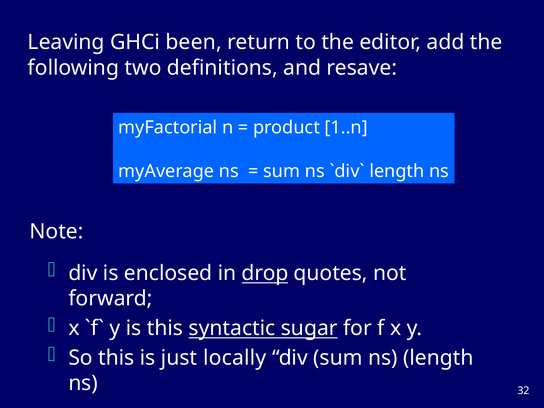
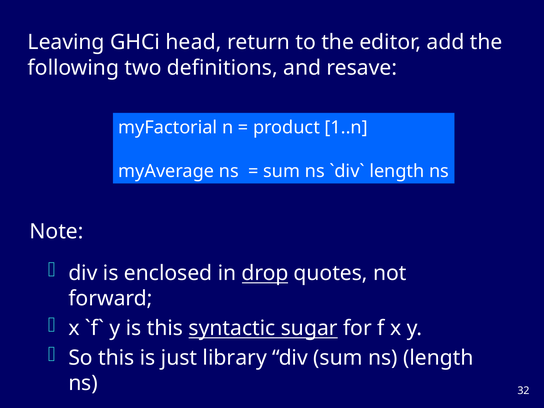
been: been -> head (194, 42)
locally: locally -> library (235, 358)
